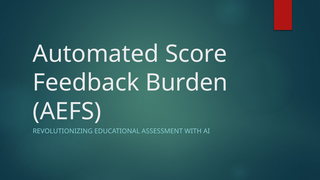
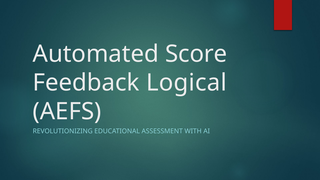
Burden: Burden -> Logical (186, 83)
